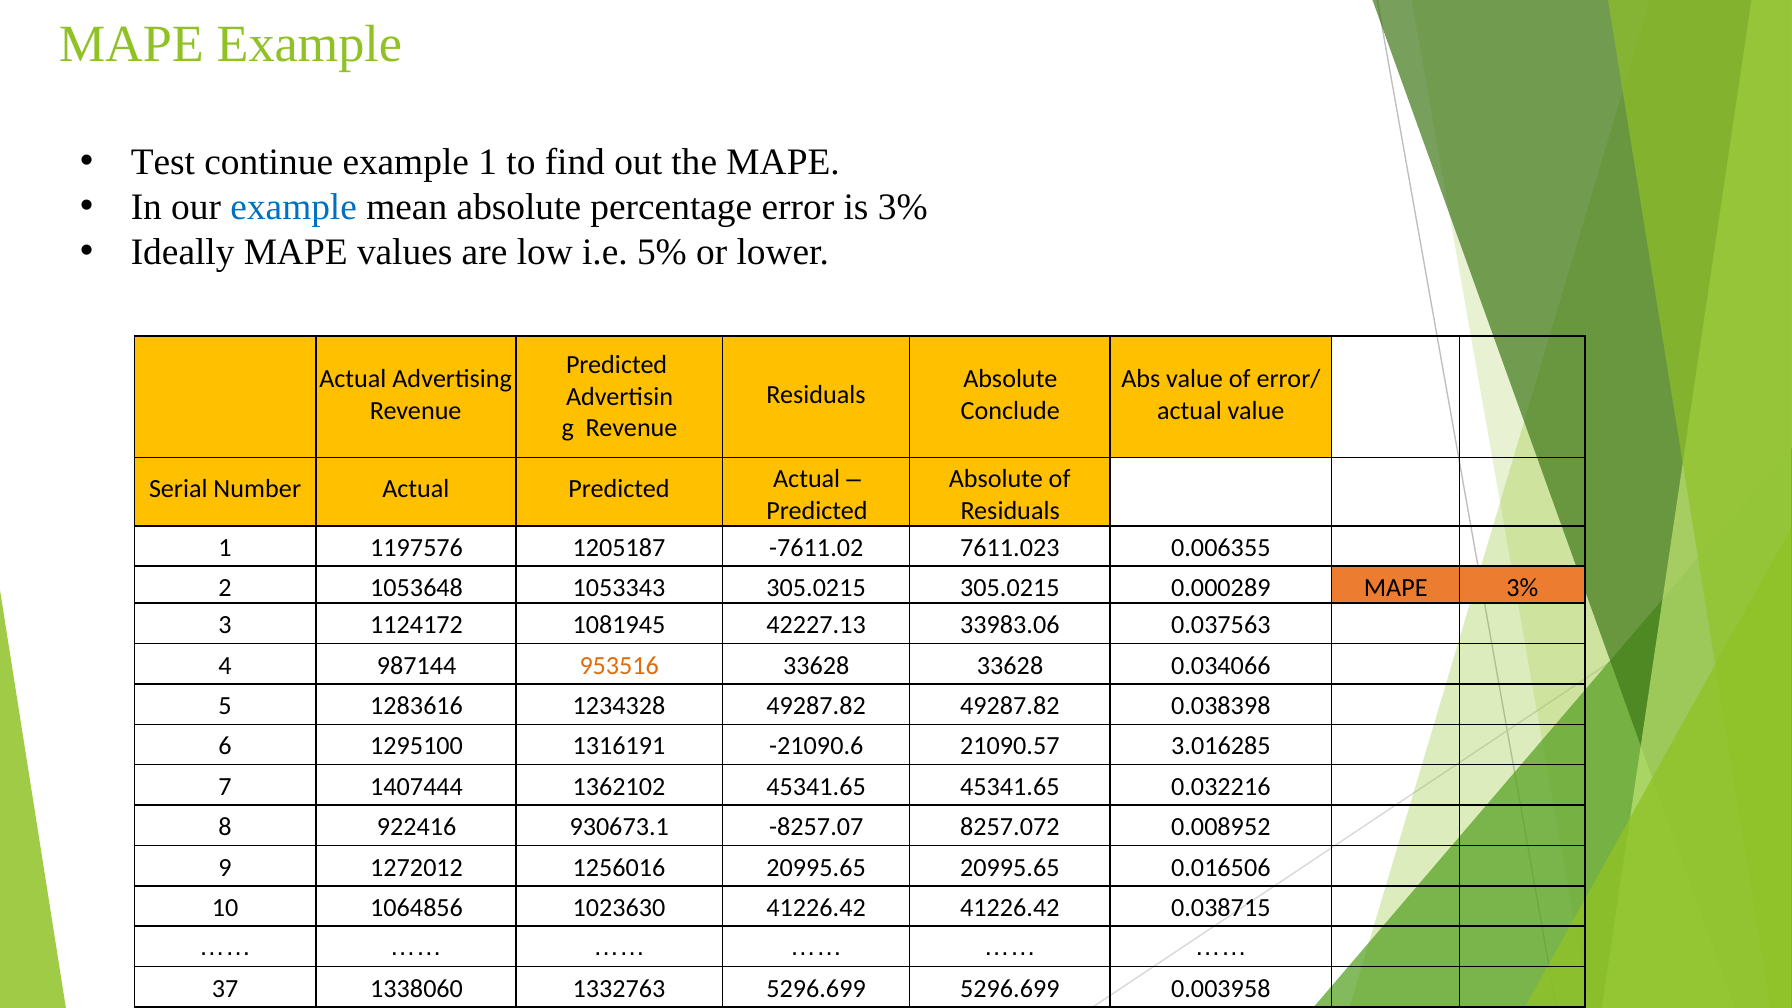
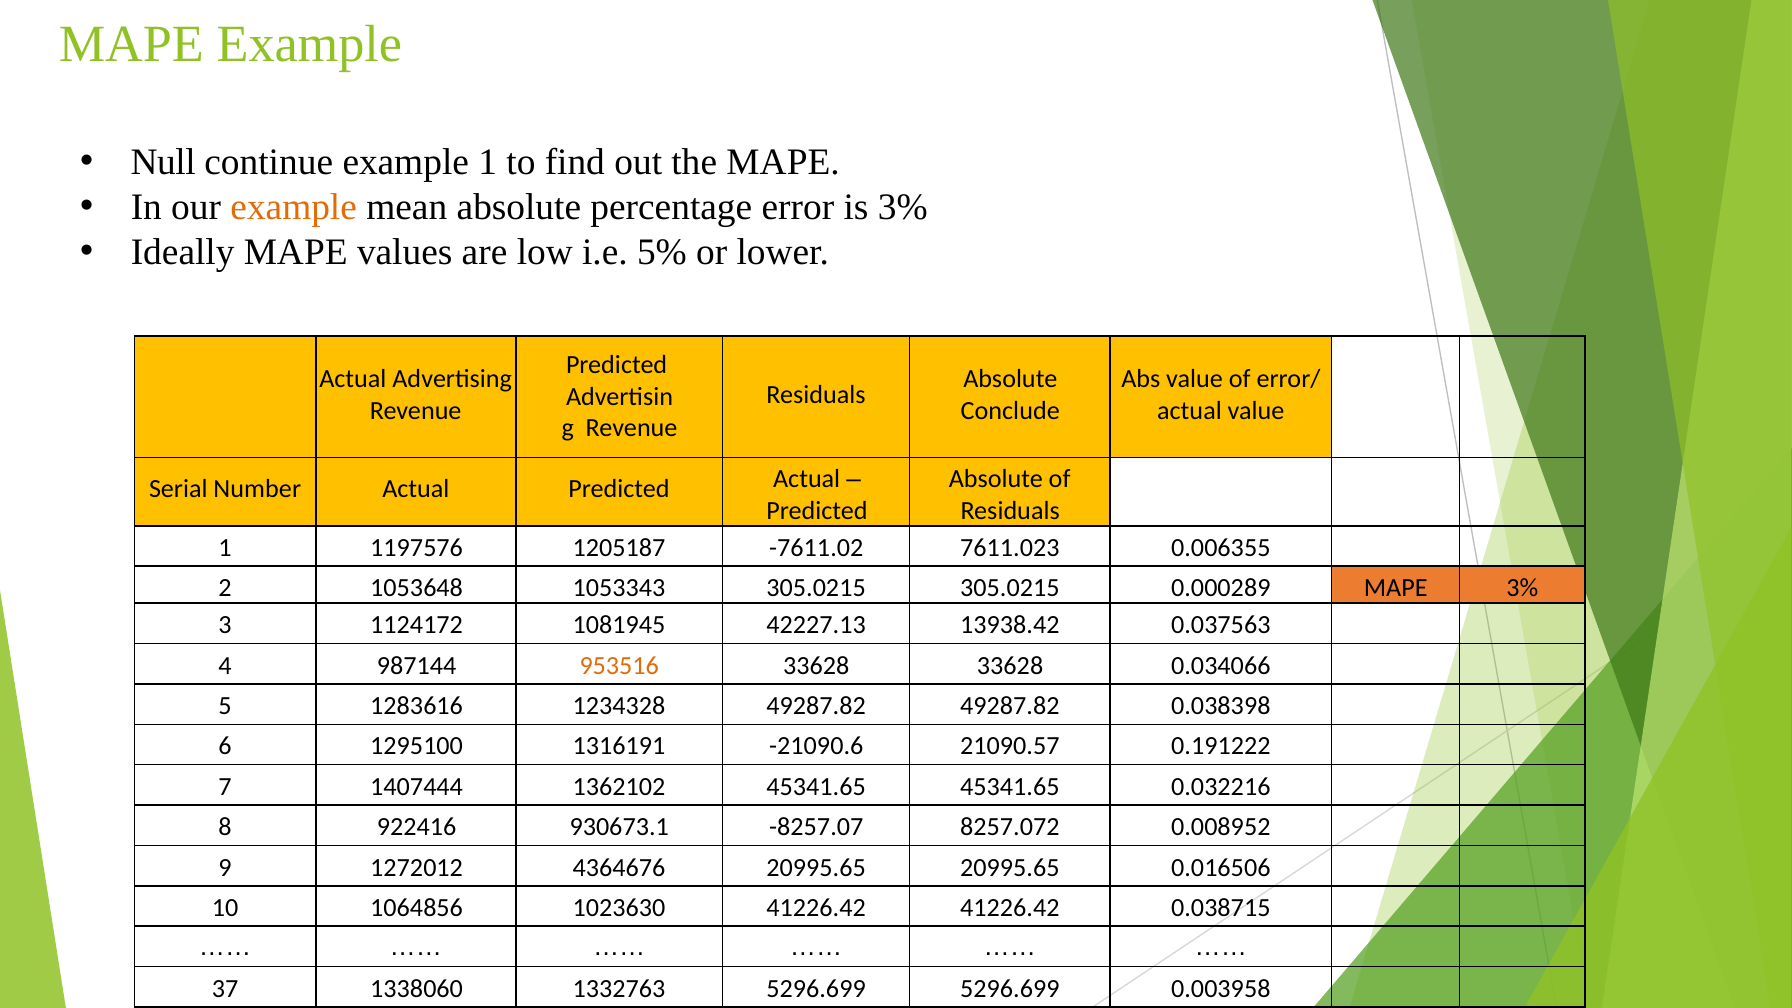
Test: Test -> Null (163, 162)
example colour: blue -> orange (294, 207)
33983.06: 33983.06 -> 13938.42 (1010, 625)
3.016285: 3.016285 -> 0.191222 (1221, 746)
1256016: 1256016 -> 4364676 (619, 867)
